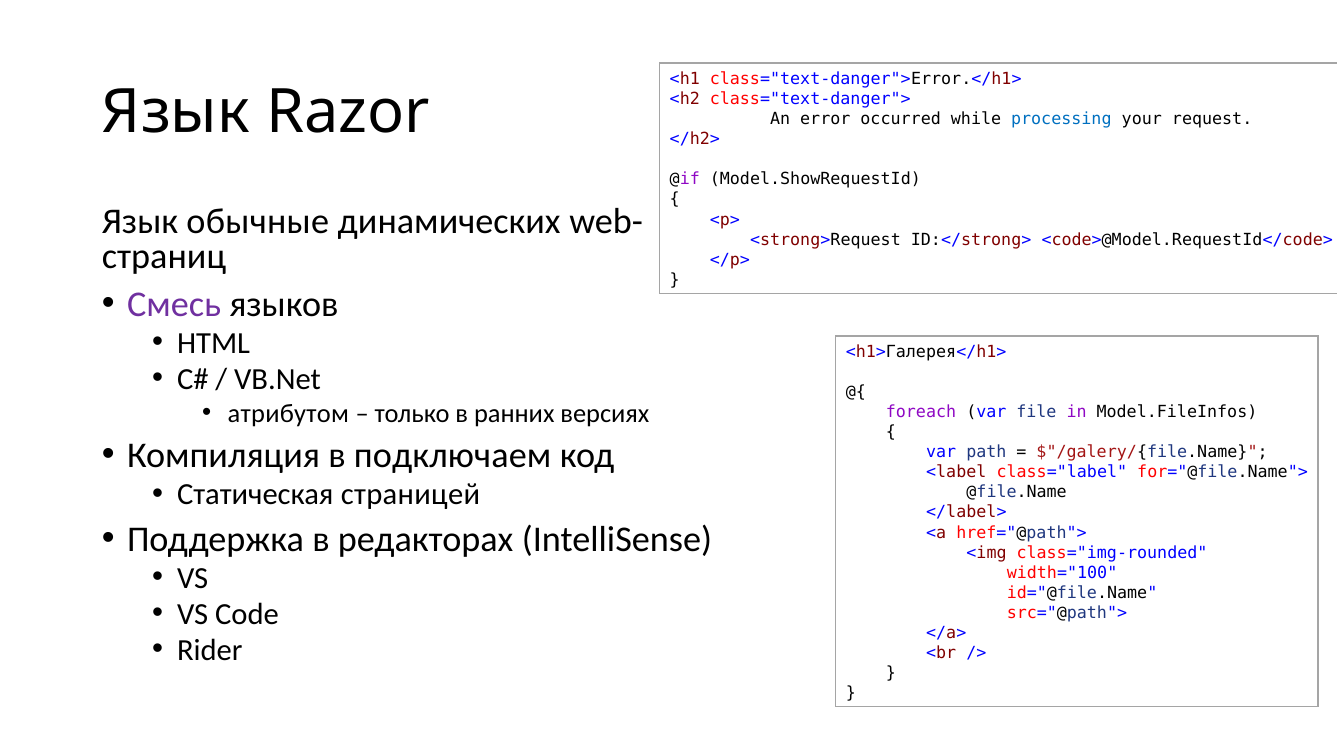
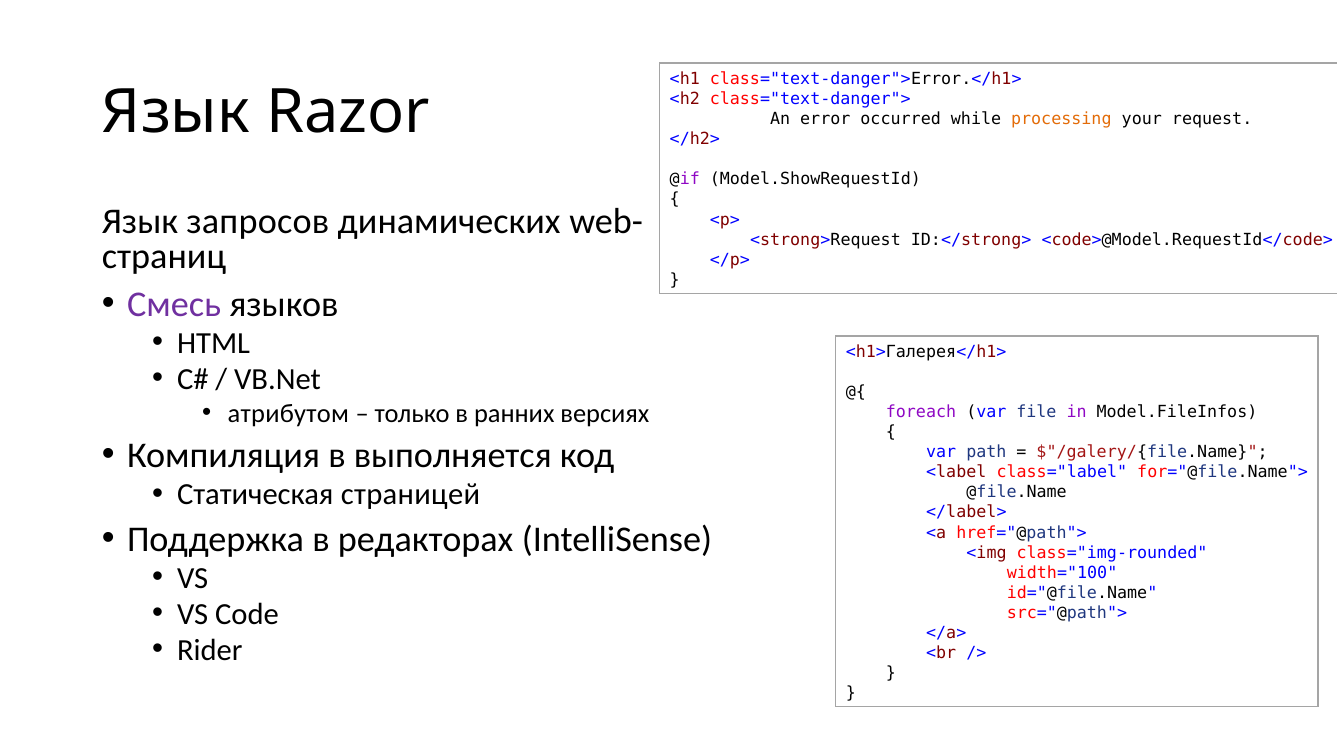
processing colour: blue -> orange (1061, 119)
обычные: обычные -> запросов (258, 221)
подключаем: подключаем -> выполняется (453, 456)
